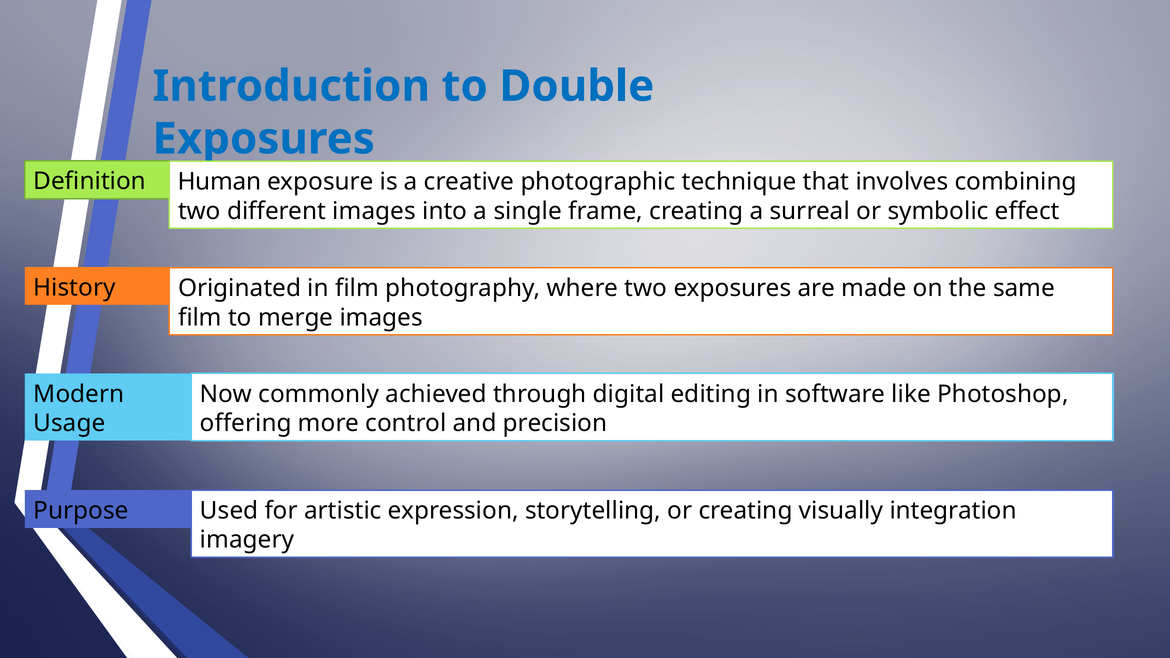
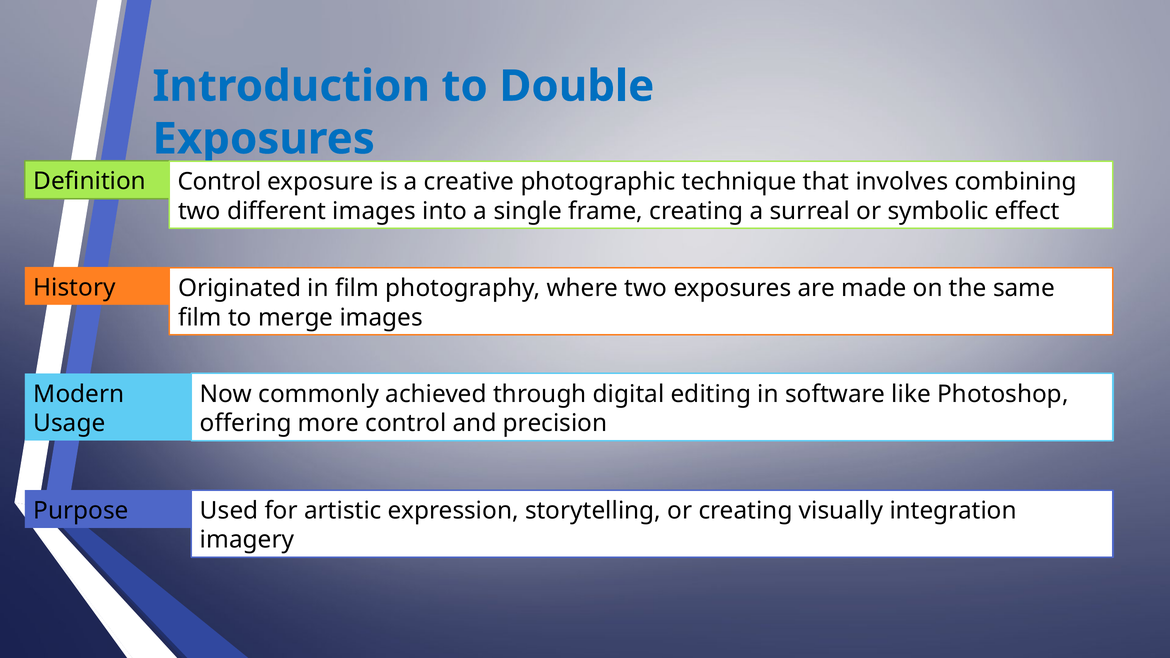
Human: Human -> Control (219, 182)
